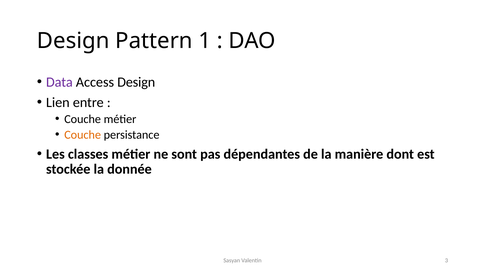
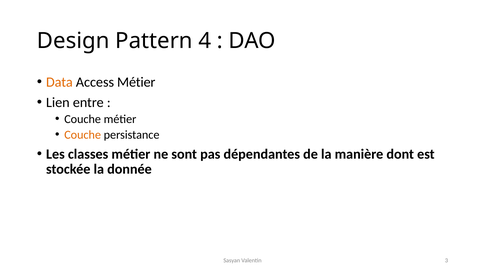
1: 1 -> 4 (205, 41)
Data colour: purple -> orange (59, 82)
Access Design: Design -> Métier (136, 82)
